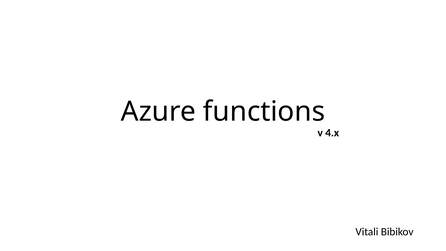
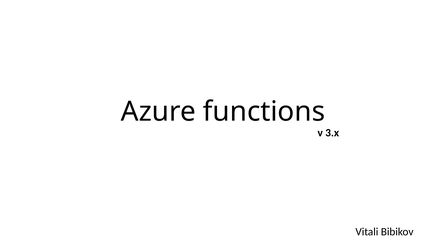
4.x: 4.x -> 3.x (332, 133)
